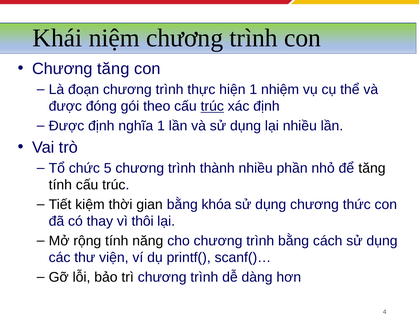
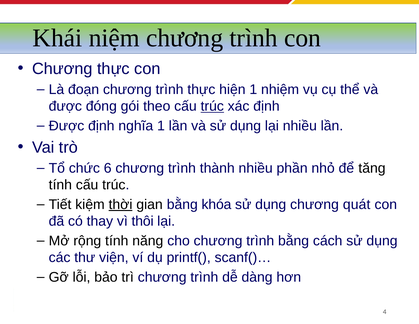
Chương tăng: tăng -> thực (113, 69)
5: 5 -> 6 (108, 168)
thời underline: none -> present (121, 204)
thức: thức -> quát (357, 204)
